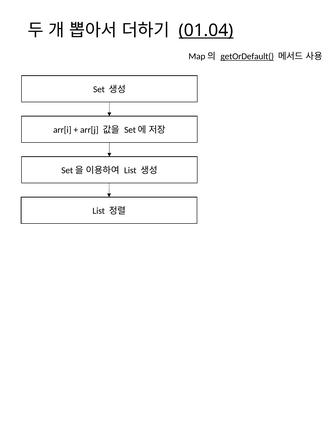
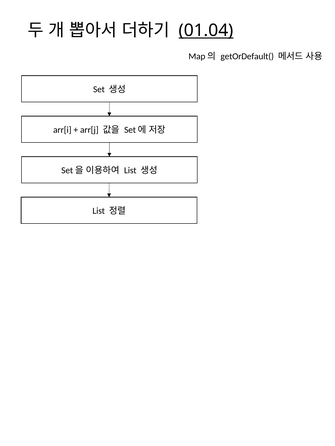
getOrDefault( underline: present -> none (247, 57)
